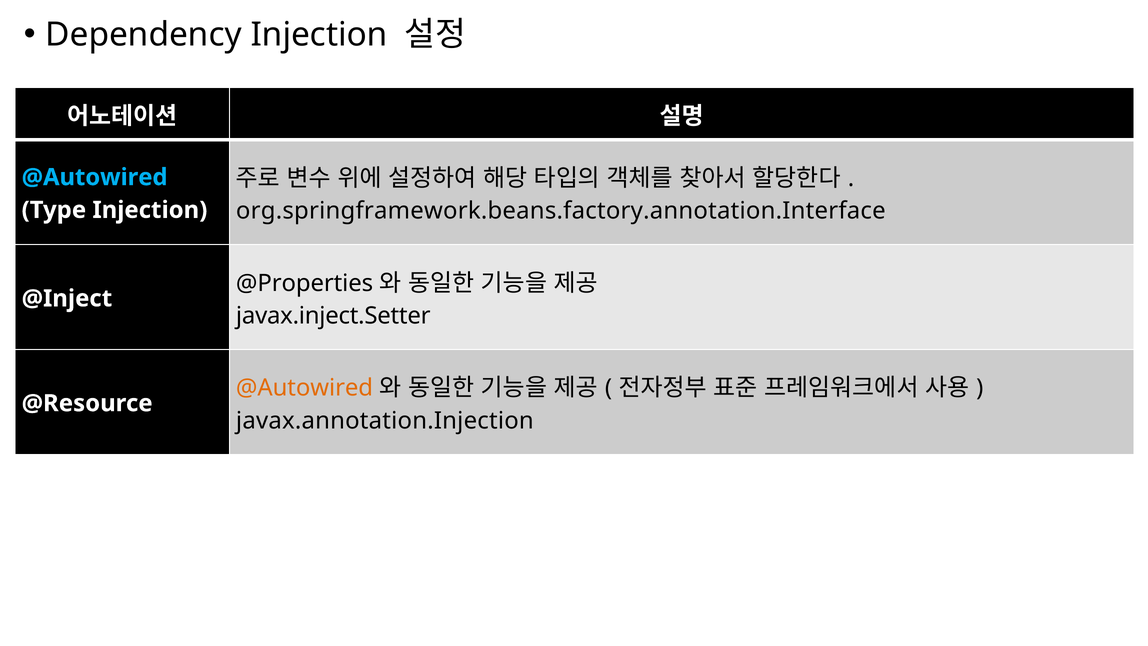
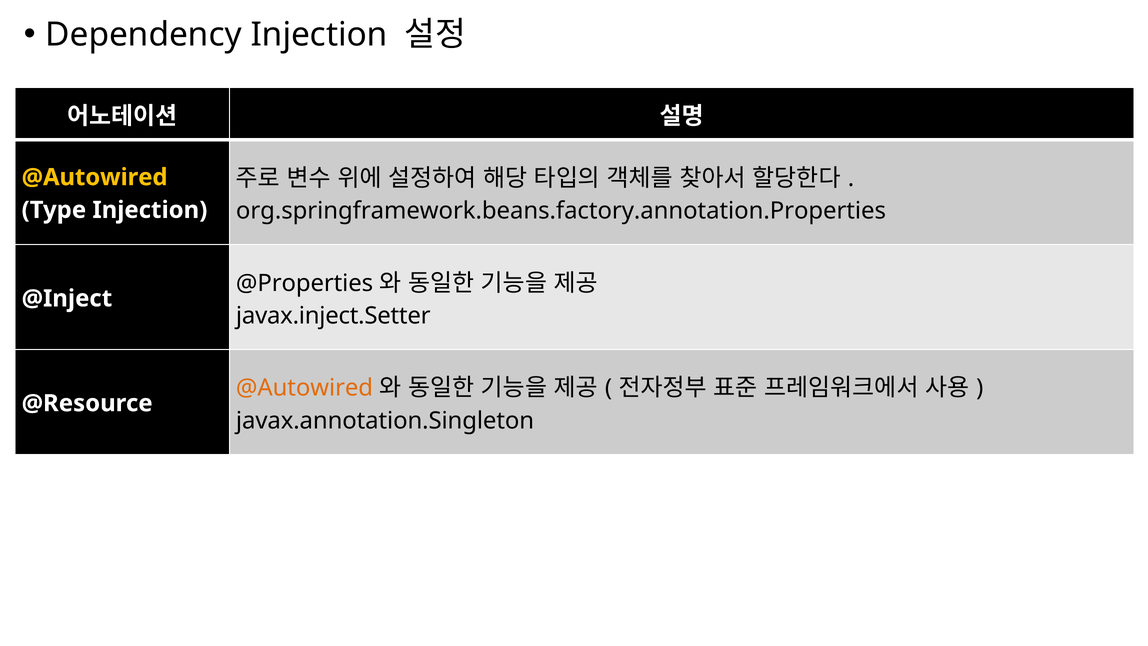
@Autowired colour: light blue -> yellow (95, 177)
org.springframework.beans.factory.annotation.Interface: org.springframework.beans.factory.annotation.Interface -> org.springframework.beans.factory.annotation.Properties (561, 211)
javax.annotation.Injection: javax.annotation.Injection -> javax.annotation.Singleton (385, 421)
